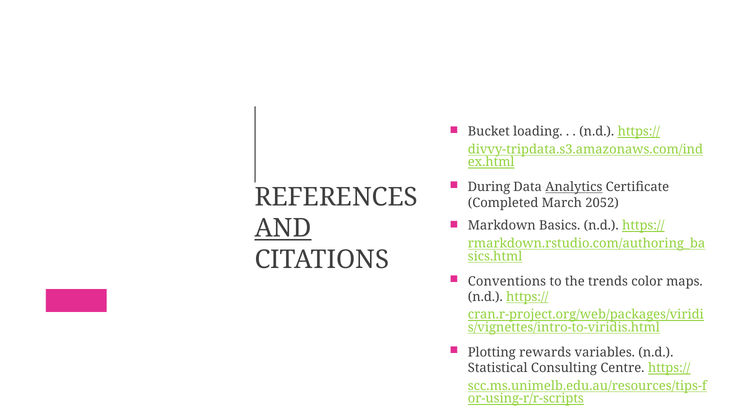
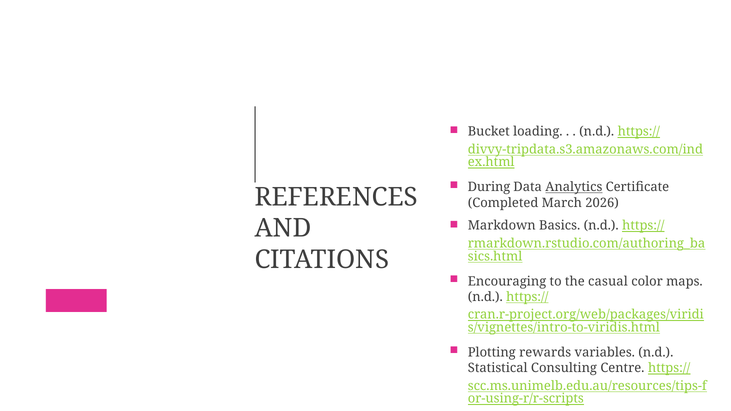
2052: 2052 -> 2026 (602, 203)
AND underline: present -> none (283, 229)
Conventions: Conventions -> Encouraging (507, 281)
trends: trends -> casual (608, 281)
